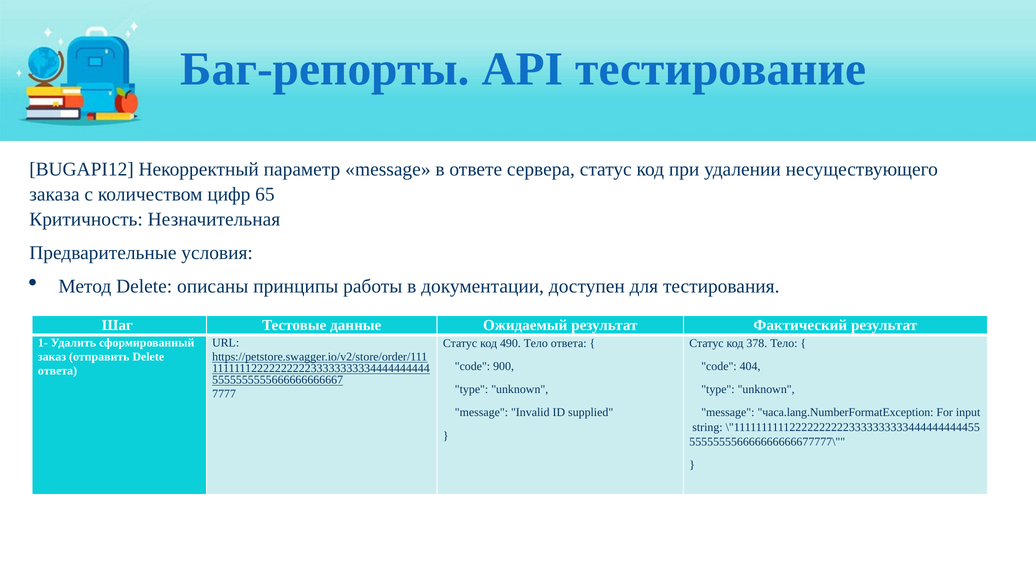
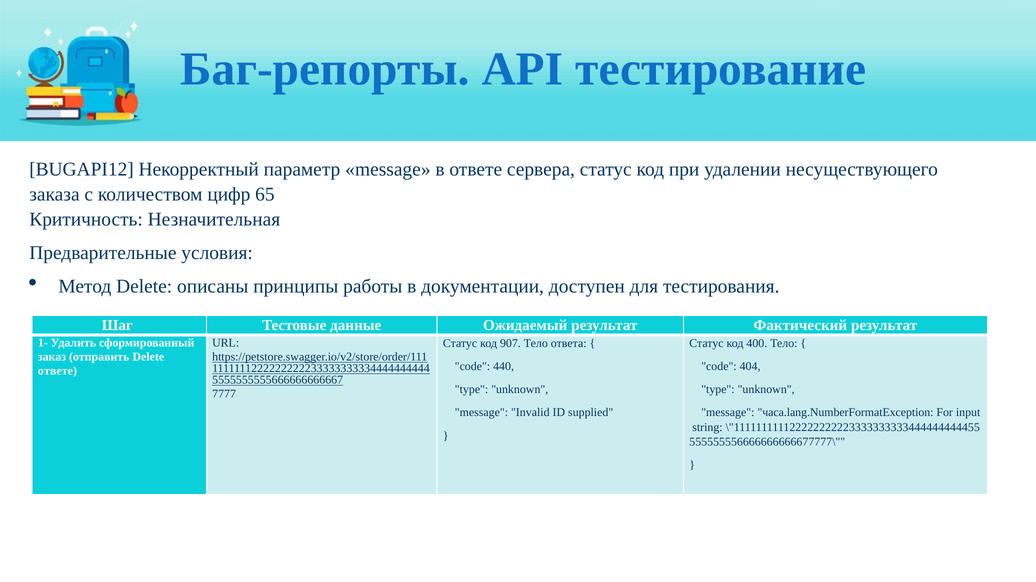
490: 490 -> 907 (510, 344)
378: 378 -> 400 (757, 344)
900: 900 -> 440 (504, 367)
ответа: ответа -> ответе (58, 371)
